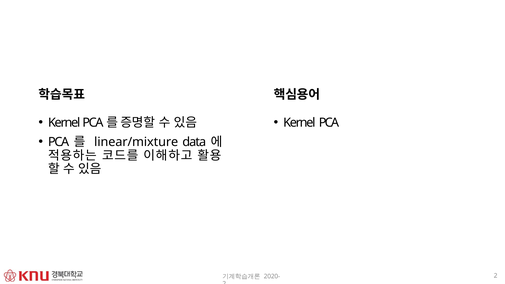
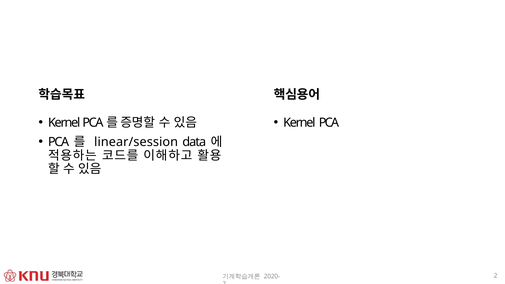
linear/mixture: linear/mixture -> linear/session (136, 142)
